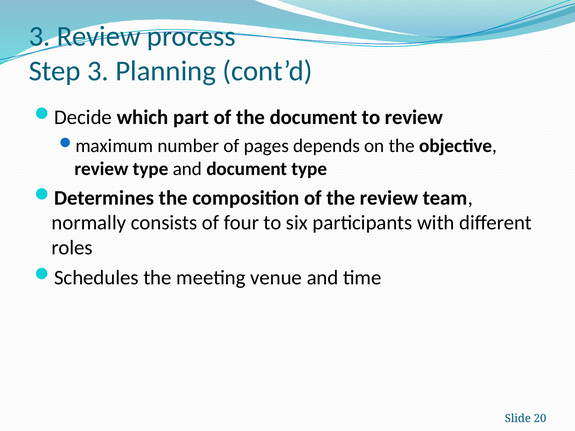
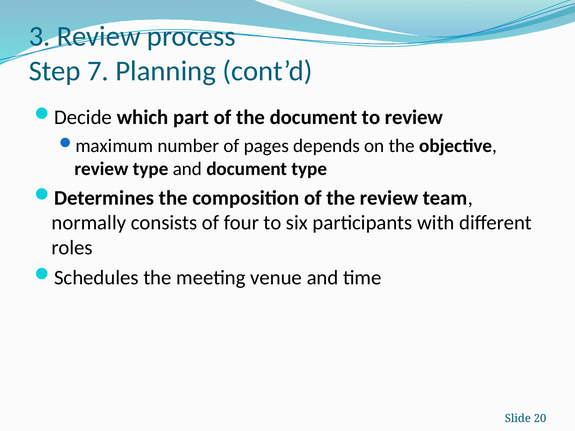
Step 3: 3 -> 7 (98, 71)
